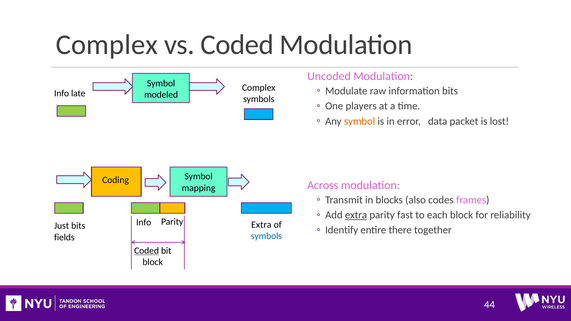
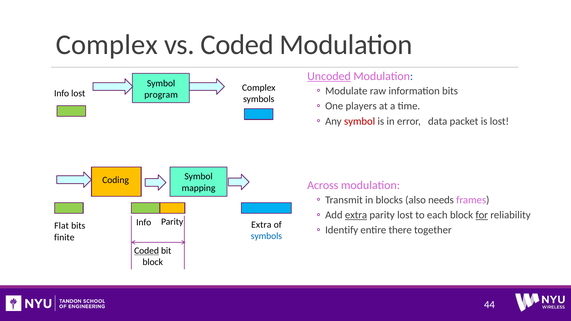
Uncoded underline: none -> present (329, 76)
Info late: late -> lost (78, 93)
modeled: modeled -> program (161, 95)
symbol colour: orange -> red (360, 121)
codes: codes -> needs (441, 200)
parity fast: fast -> lost (405, 215)
for underline: none -> present (482, 215)
Just: Just -> Flat (62, 226)
fields: fields -> finite (64, 237)
